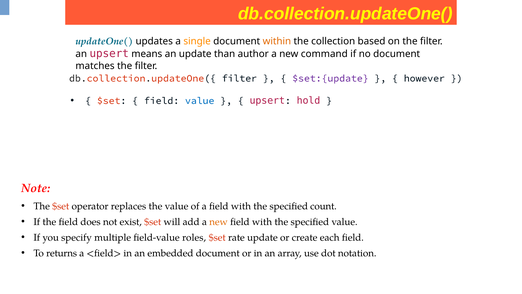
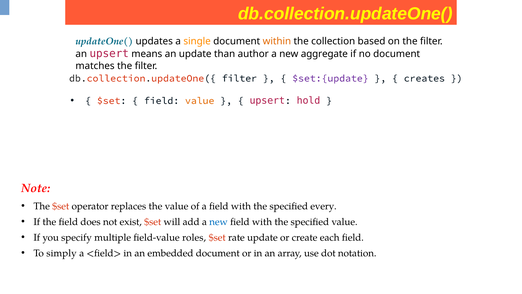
command: command -> aggregate (324, 54)
however: however -> creates (424, 78)
value colour: blue -> orange (200, 101)
count: count -> every (323, 206)
new colour: orange -> blue (219, 222)
returns: returns -> simply (62, 253)
